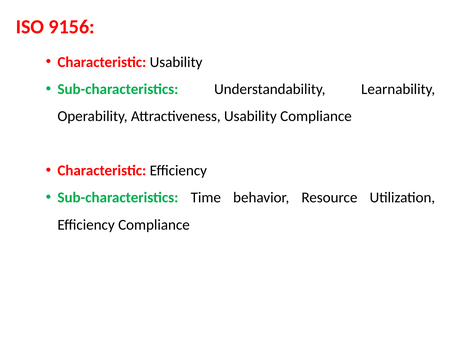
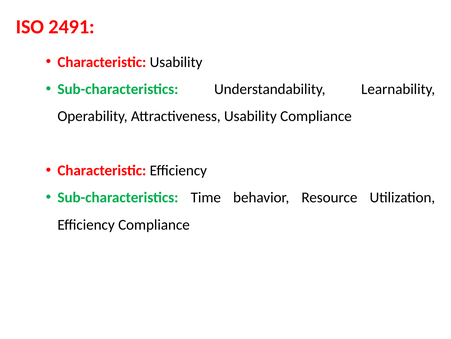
9156: 9156 -> 2491 (72, 27)
